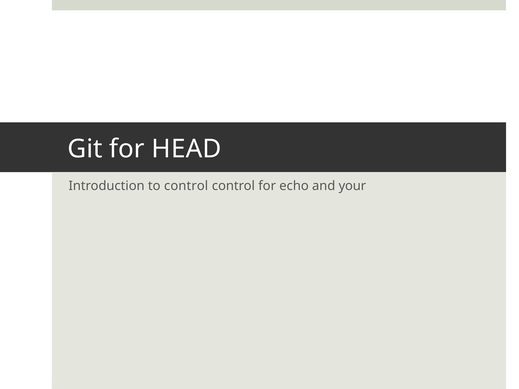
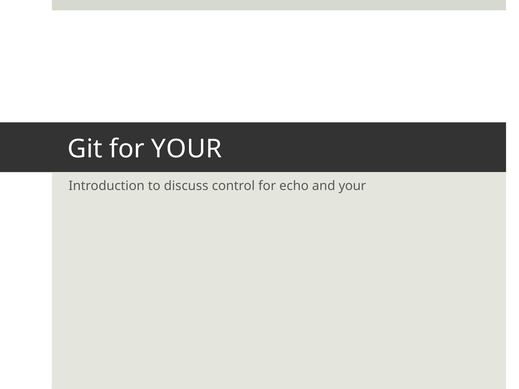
for HEAD: HEAD -> YOUR (187, 149)
to control: control -> discuss (186, 186)
